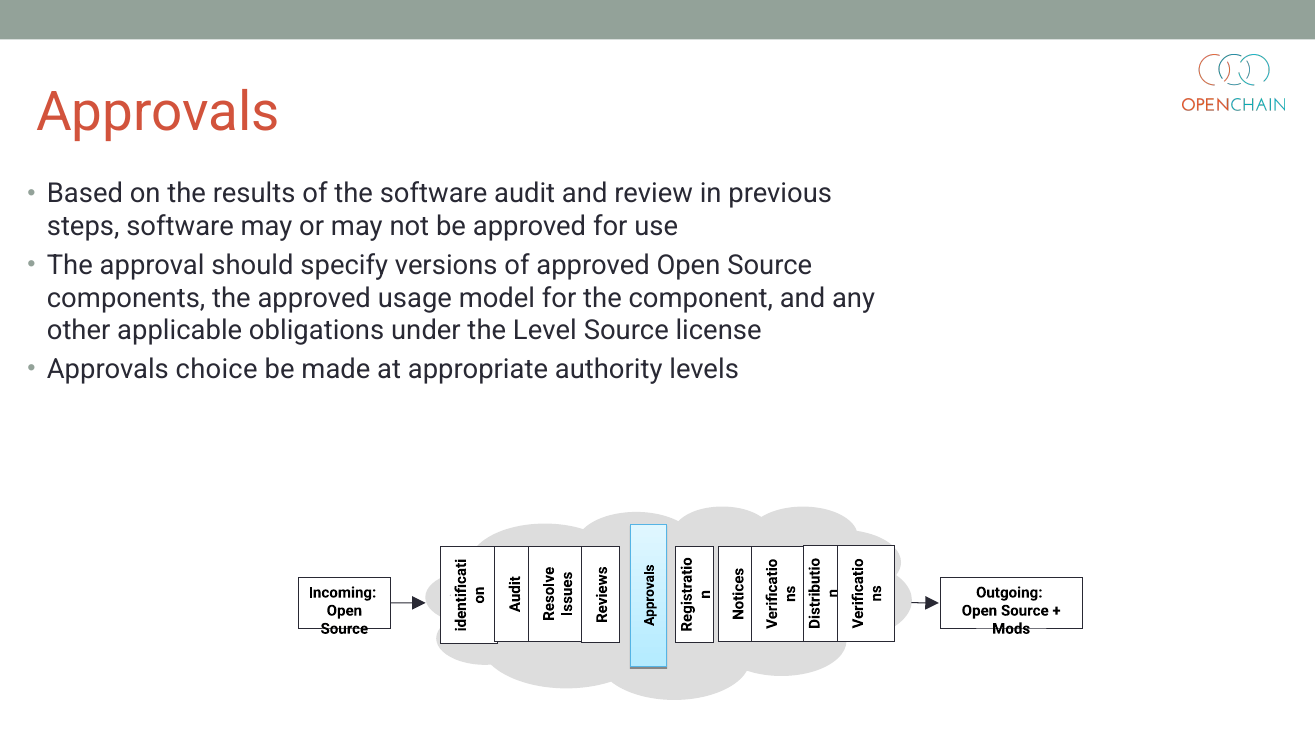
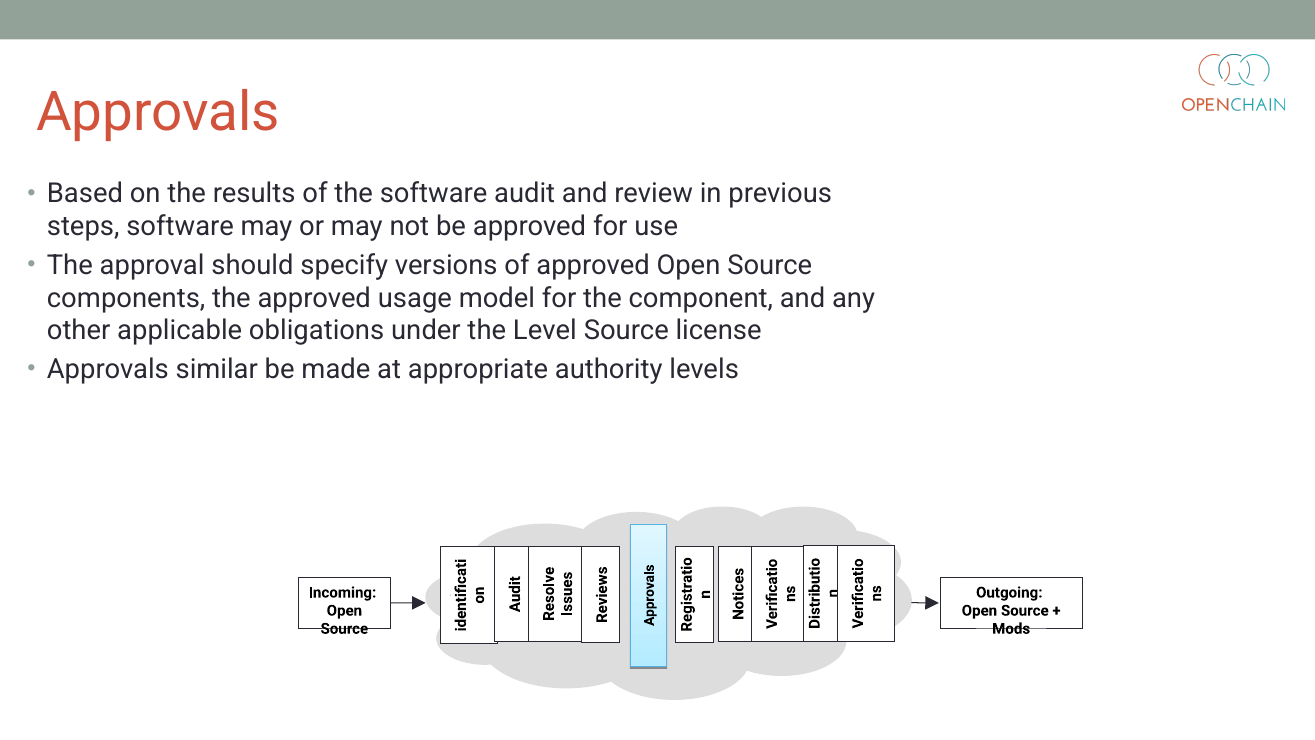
choice: choice -> similar (217, 369)
